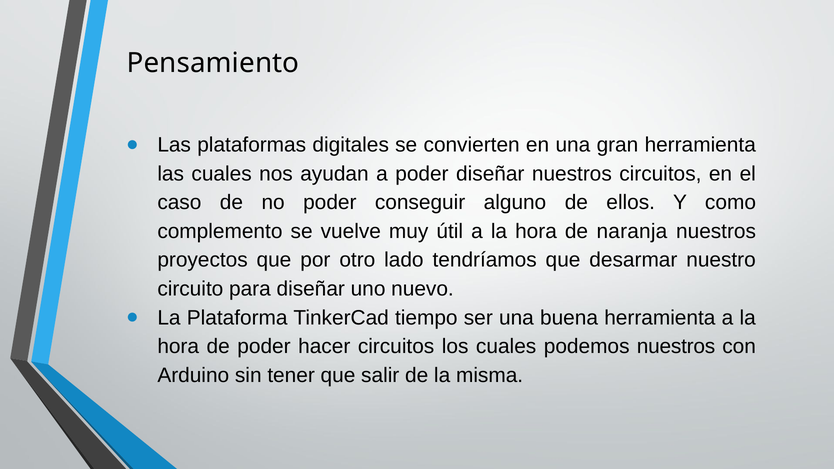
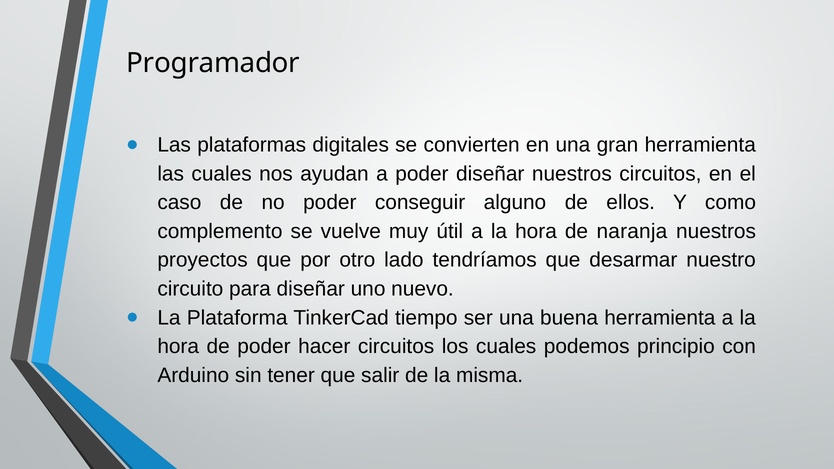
Pensamiento: Pensamiento -> Programador (213, 63)
podemos nuestros: nuestros -> principio (676, 346)
